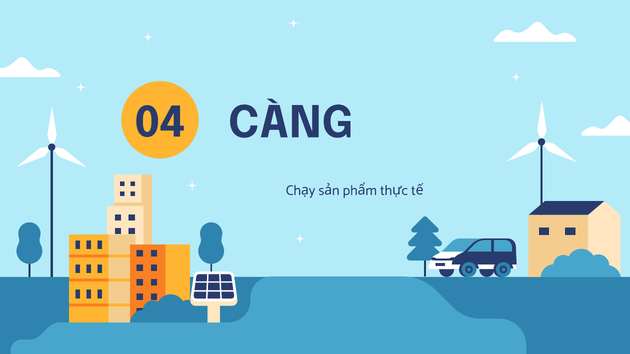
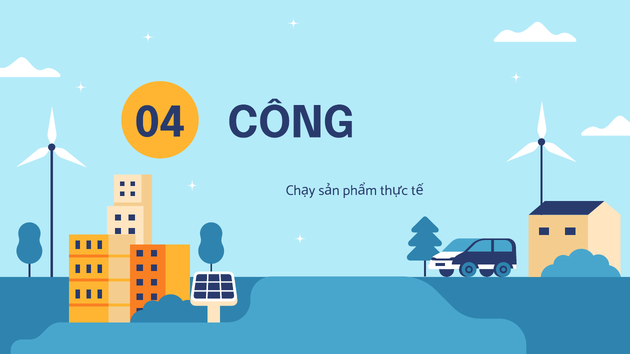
CÀNG: CÀNG -> CÔNG (291, 123)
